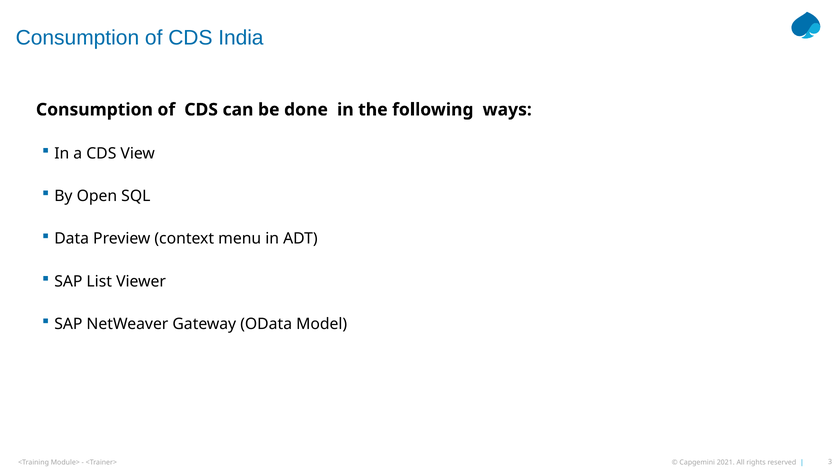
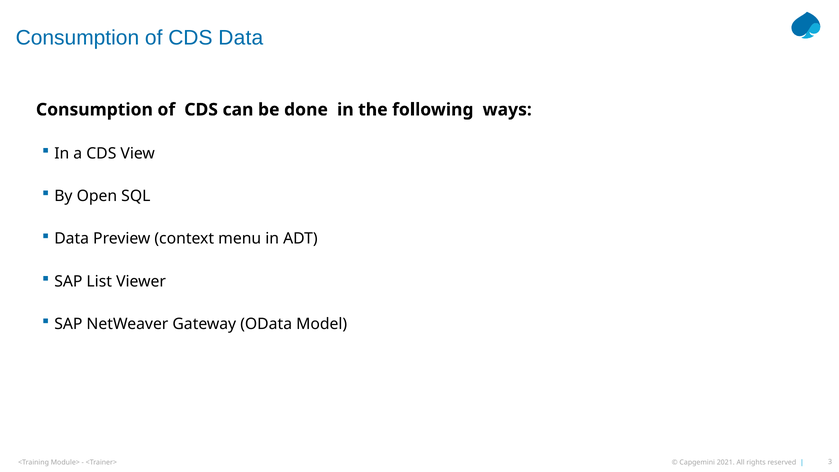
CDS India: India -> Data (241, 38)
